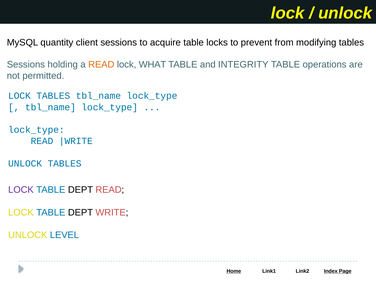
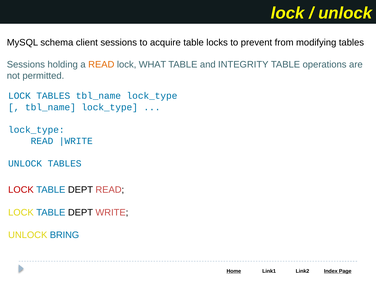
quantity: quantity -> schema (57, 43)
LOCK colour: purple -> red (21, 190)
LEVEL: LEVEL -> BRING (64, 235)
